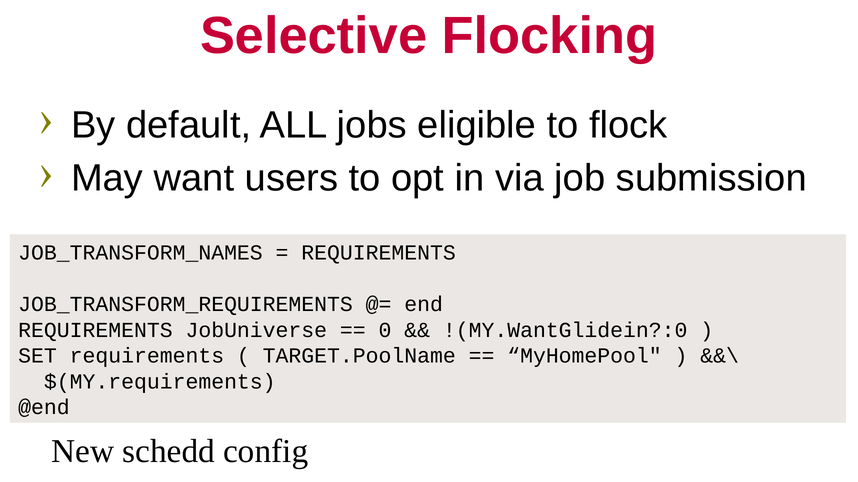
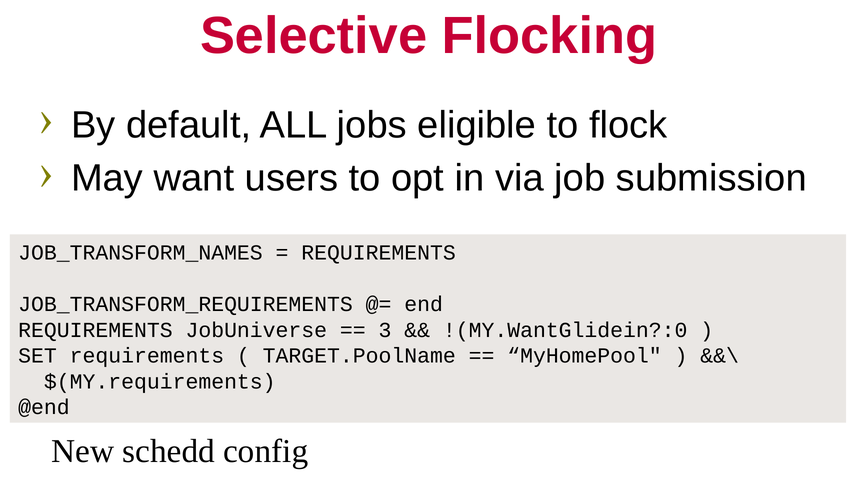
0: 0 -> 3 (385, 330)
